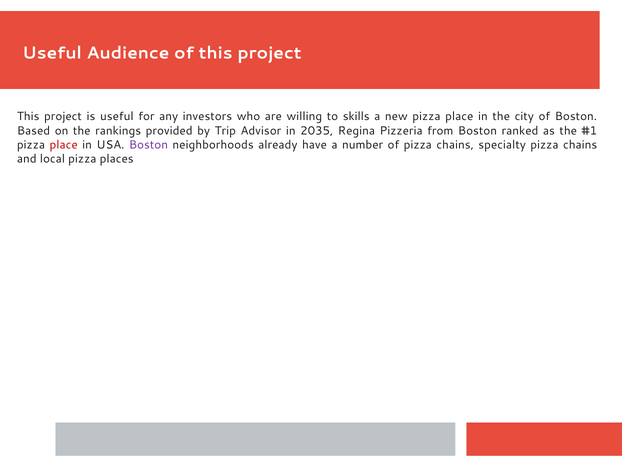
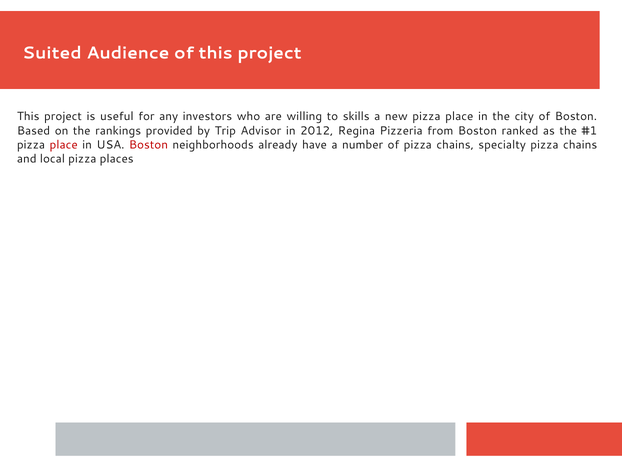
Useful: Useful -> Suited (52, 53)
2035: 2035 -> 2012 (317, 131)
Boston colour: purple -> red (148, 145)
